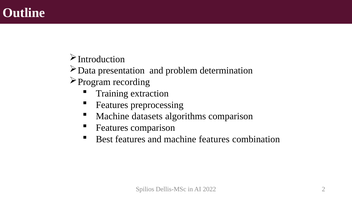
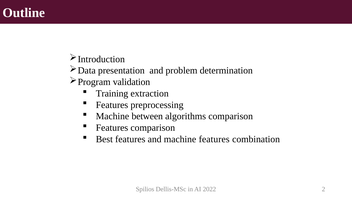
recording: recording -> validation (131, 82)
datasets: datasets -> between (147, 116)
